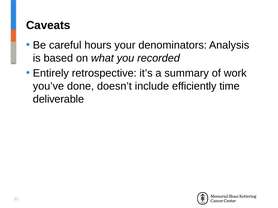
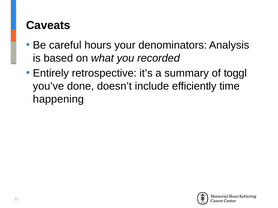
work: work -> toggl (235, 73)
deliverable: deliverable -> happening (58, 99)
